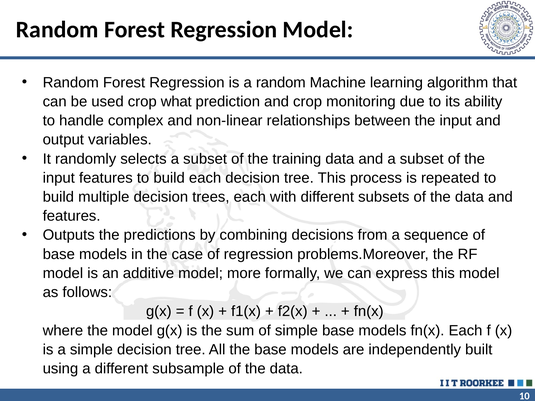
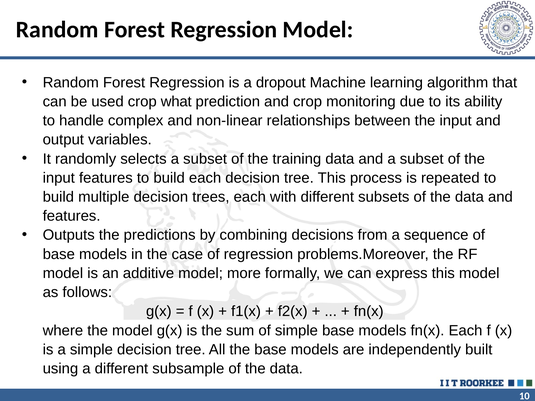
a random: random -> dropout (281, 83)
